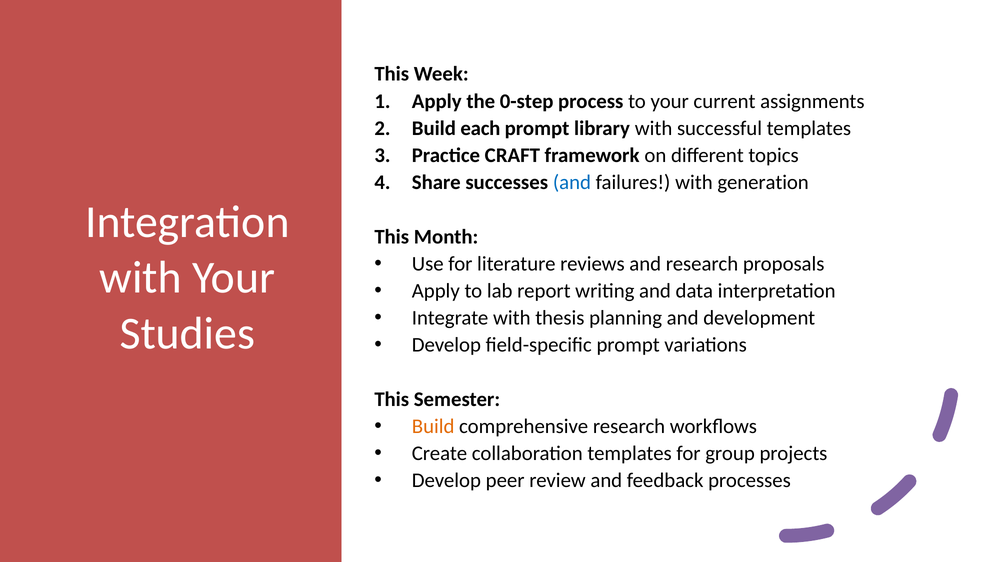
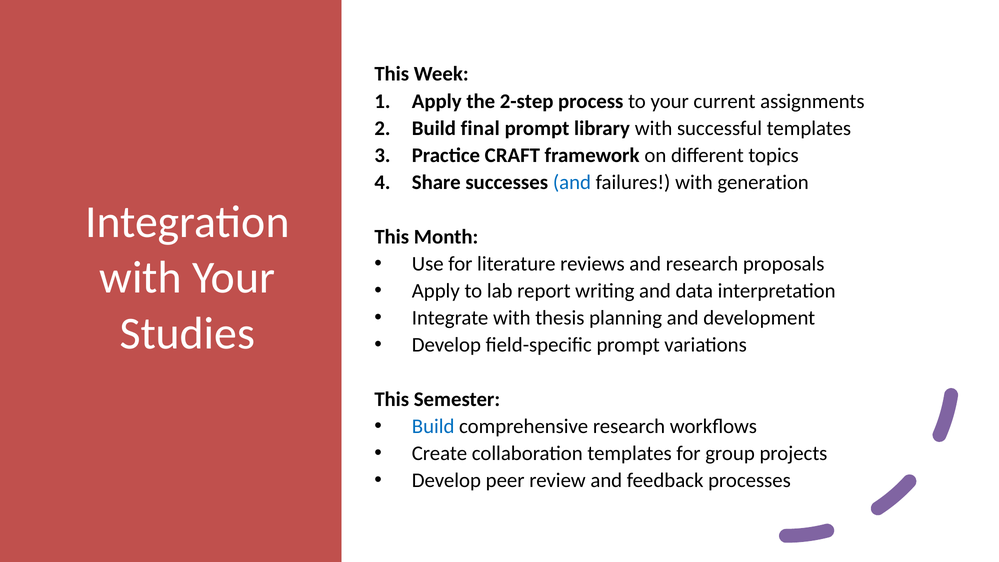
0-step: 0-step -> 2-step (527, 101)
each: each -> final (480, 128)
Build colour: orange -> blue (433, 426)
